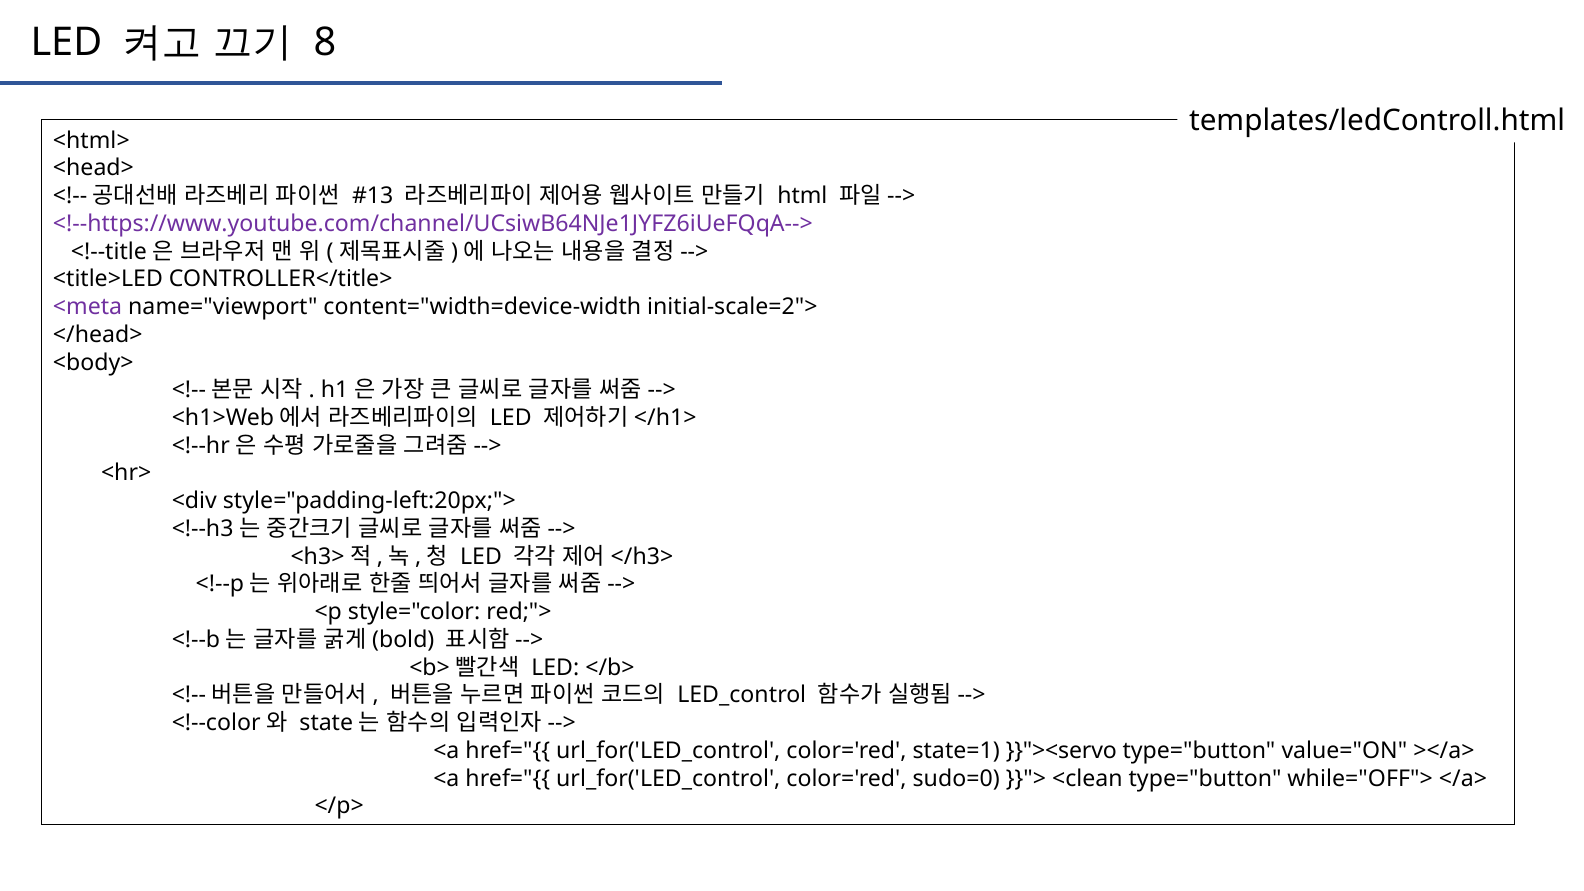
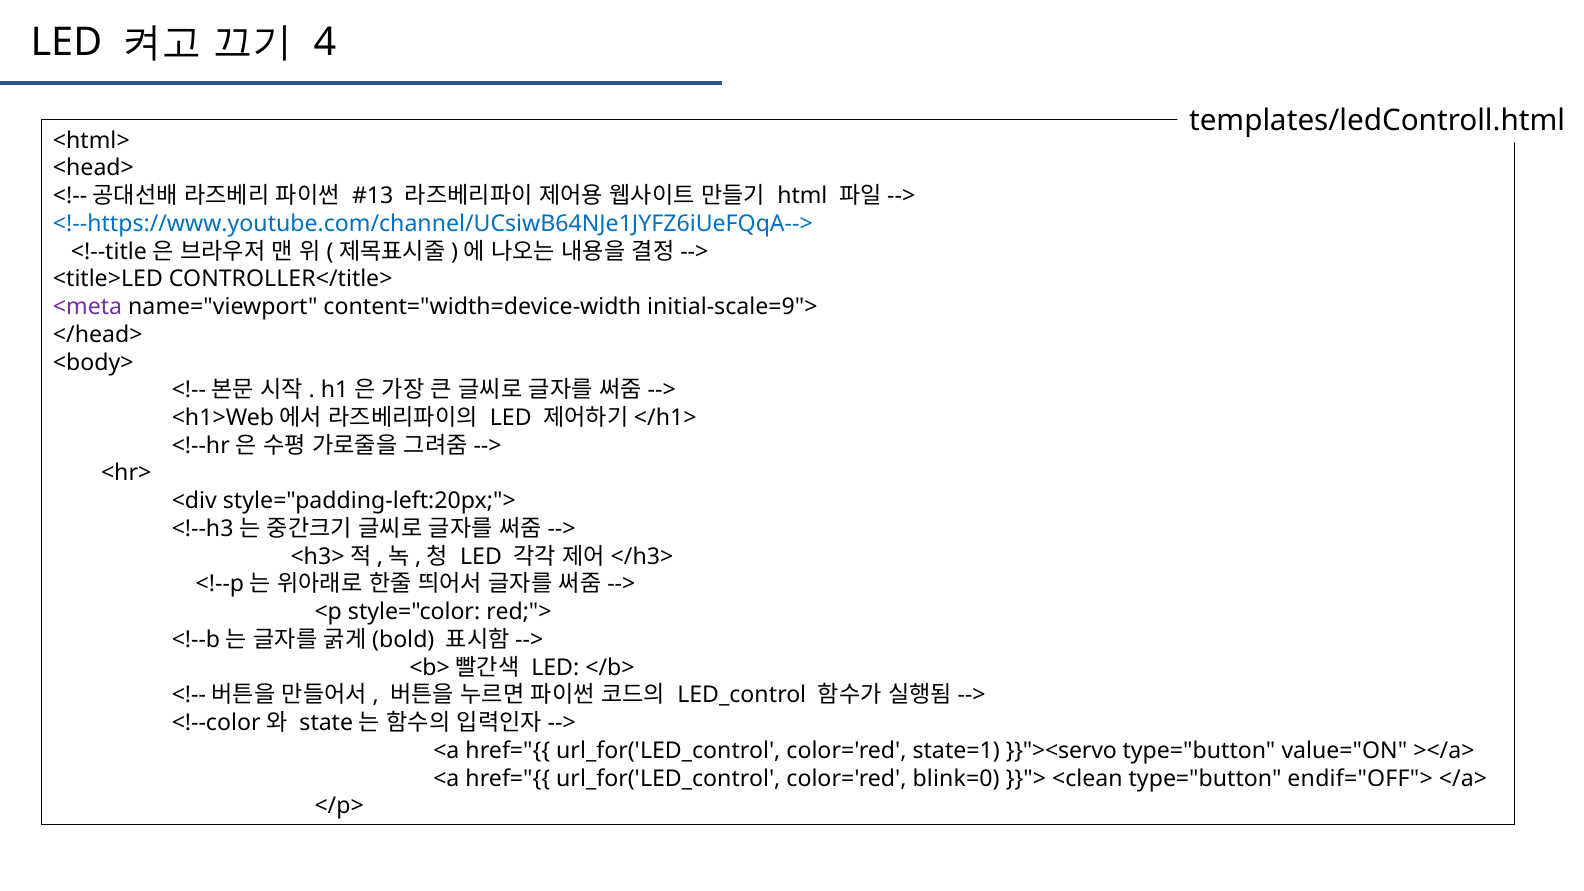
8: 8 -> 4 (325, 42)
<!--https://www.youtube.com/channel/UCsiwB64NJe1JYFZ6iUeFQqA--> colour: purple -> blue (433, 224)
initial-scale=2">: initial-scale=2"> -> initial-scale=9"> (732, 307)
sudo=0: sudo=0 -> blink=0 (956, 778)
while="OFF">: while="OFF"> -> endif="OFF"> (1360, 778)
